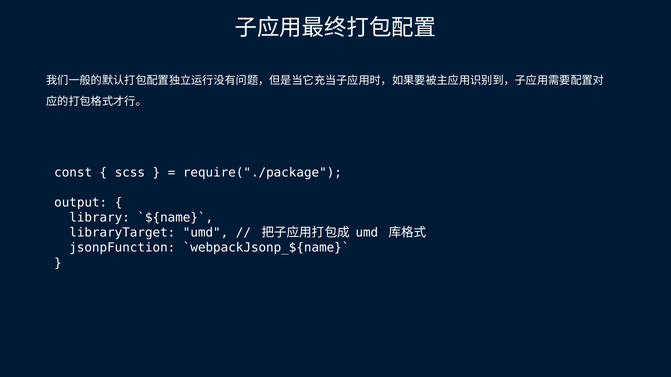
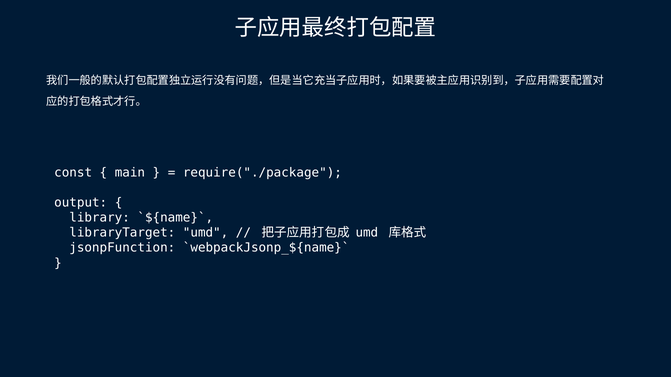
scss: scss -> main (130, 173)
